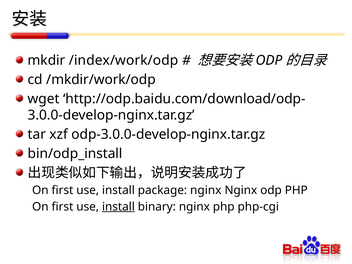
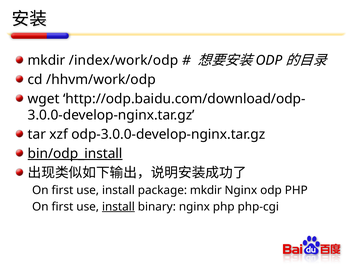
/mkdir/work/odp: /mkdir/work/odp -> /hhvm/work/odp (101, 80)
bin/odp_install underline: none -> present (75, 154)
package nginx: nginx -> mkdir (206, 190)
